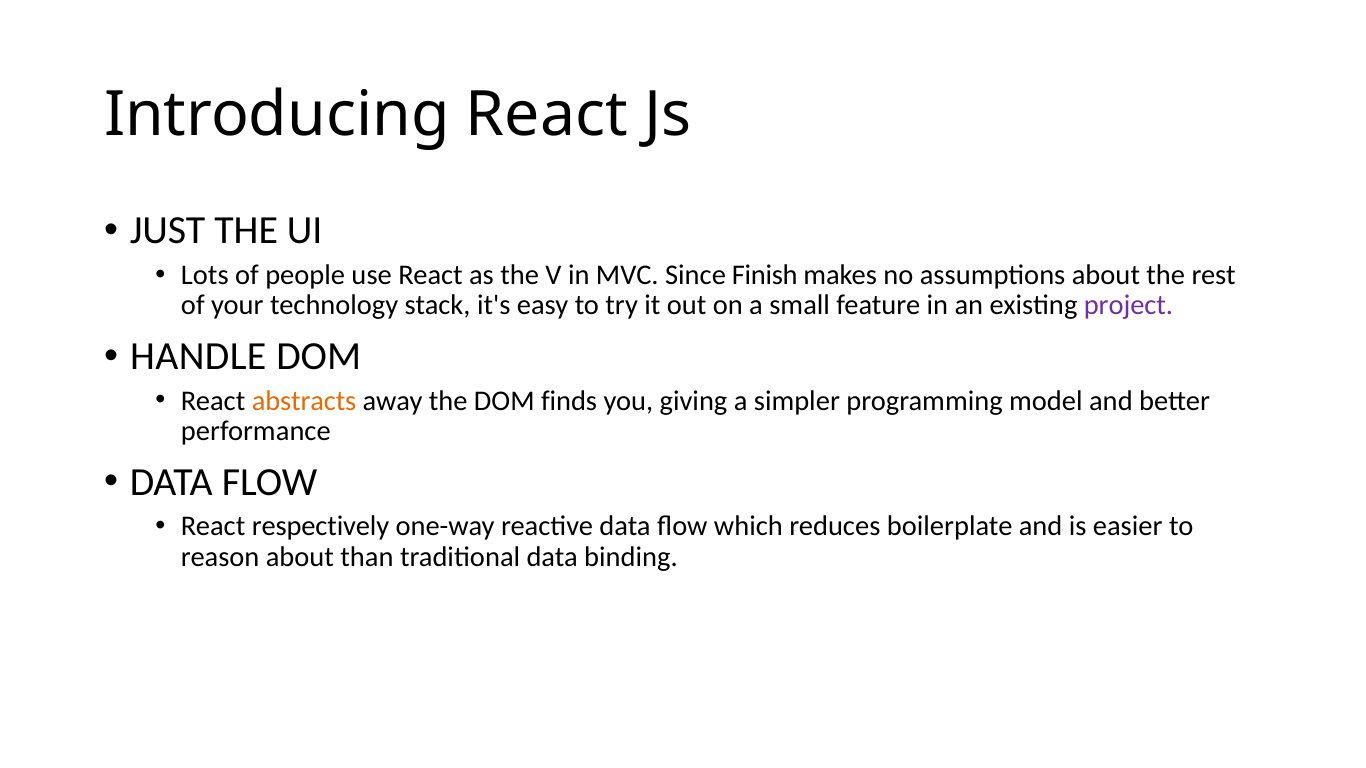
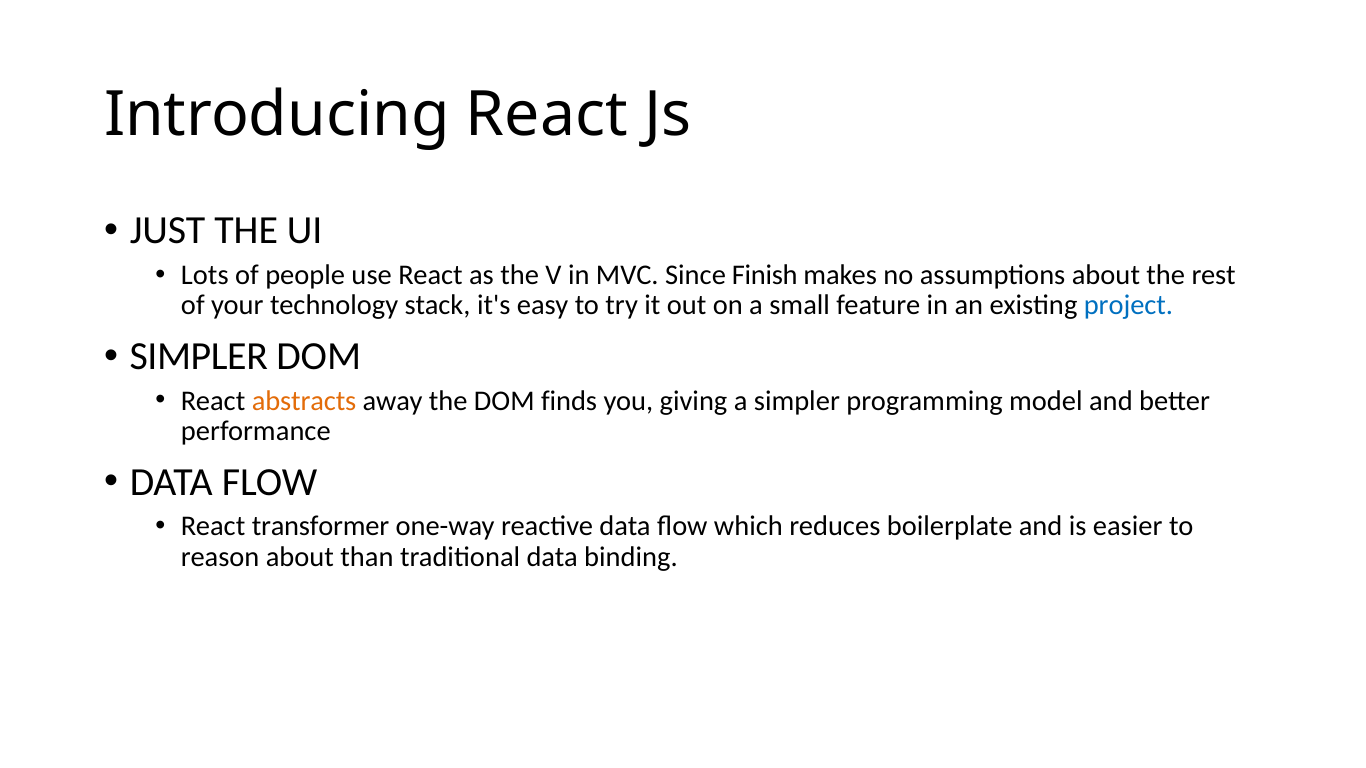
project colour: purple -> blue (1128, 306)
HANDLE: HANDLE -> SIMPLER (199, 357)
respectively: respectively -> transformer (321, 527)
